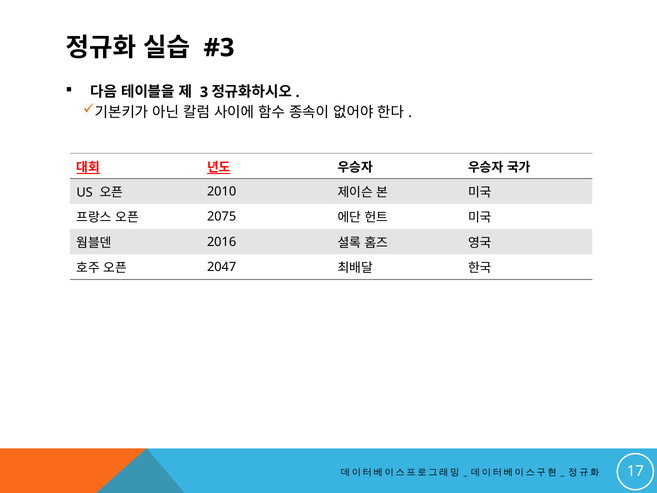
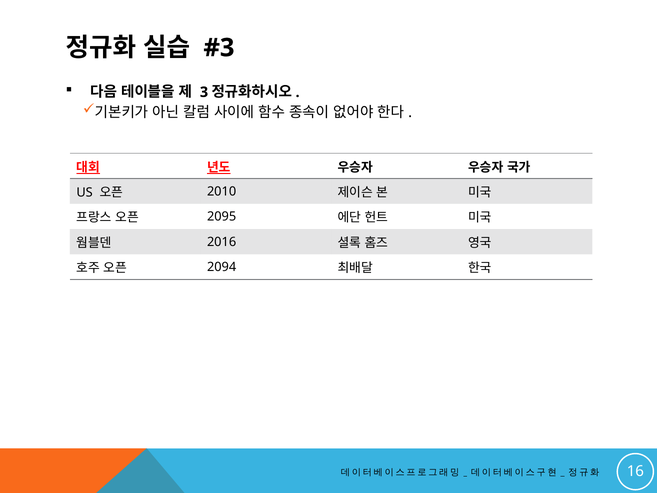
2075: 2075 -> 2095 (222, 216)
2047: 2047 -> 2094 (222, 267)
17: 17 -> 16 (635, 471)
